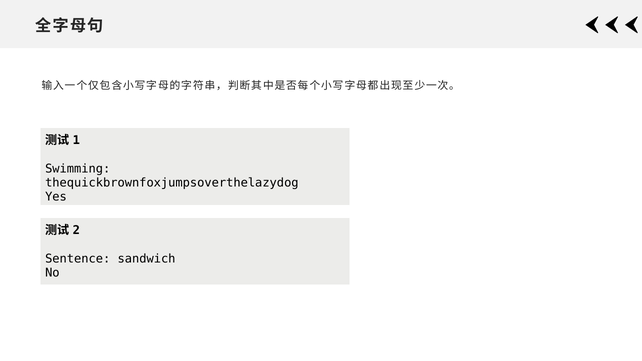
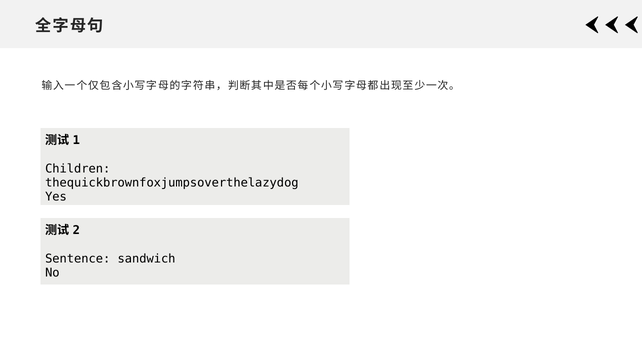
Swimming: Swimming -> Children (78, 169)
